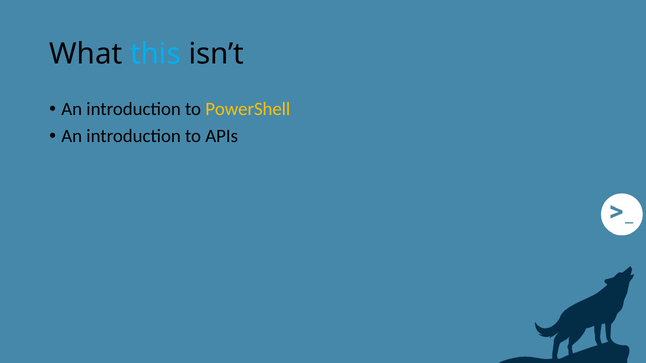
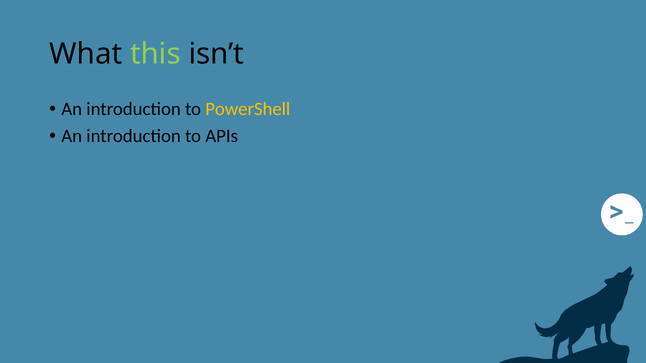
this colour: light blue -> light green (155, 54)
